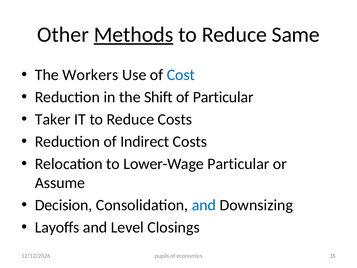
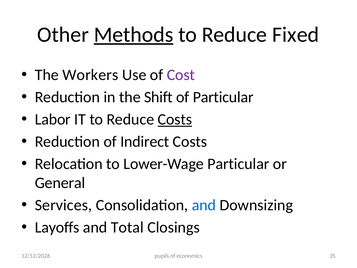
Same: Same -> Fixed (296, 35)
Cost colour: blue -> purple (181, 75)
Taker: Taker -> Labor (53, 119)
Costs underline: none -> present (175, 119)
Assume: Assume -> General (60, 183)
Decision: Decision -> Services (63, 205)
Level: Level -> Total (127, 227)
